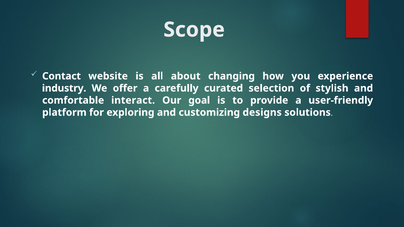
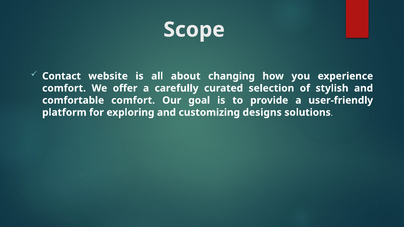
industry: industry -> comfort (64, 88)
comfortable interact: interact -> comfort (133, 100)
